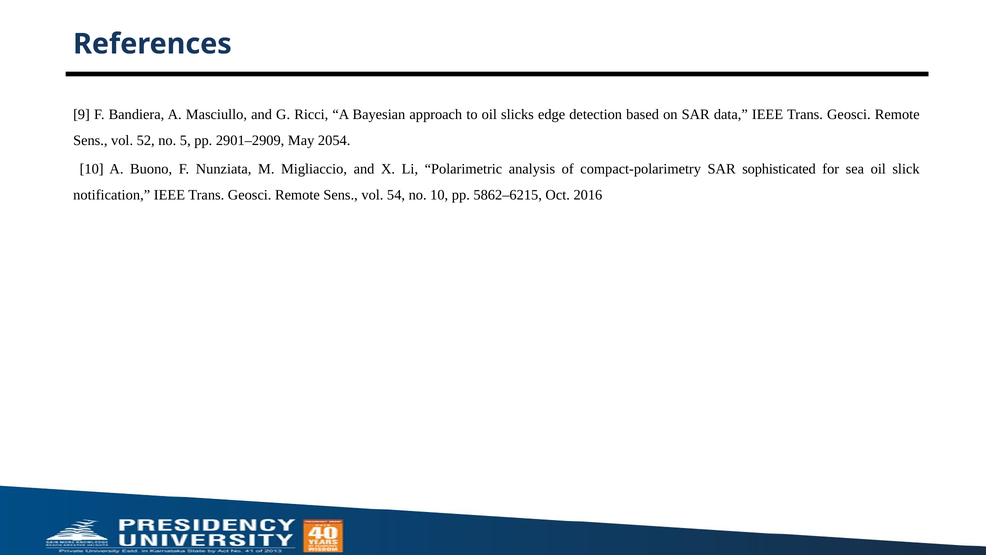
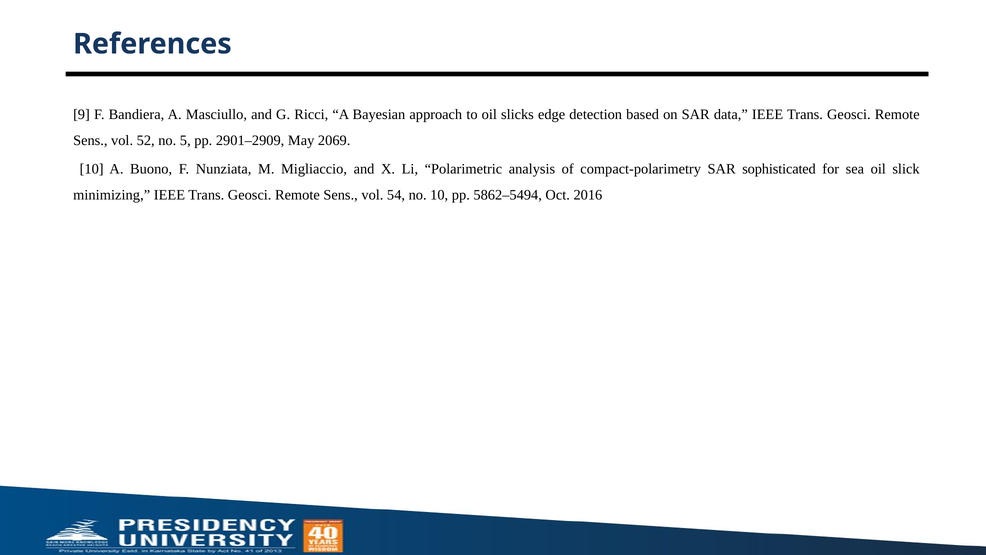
2054: 2054 -> 2069 (334, 140)
notification: notification -> minimizing (112, 195)
5862–6215: 5862–6215 -> 5862–5494 (508, 195)
